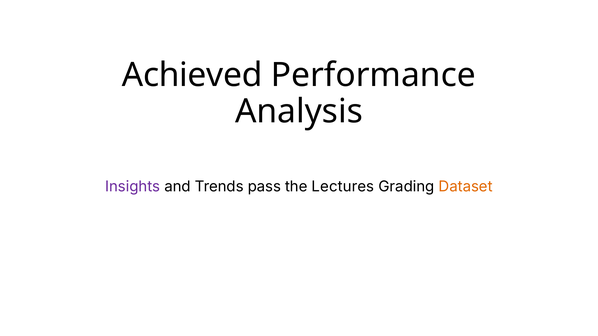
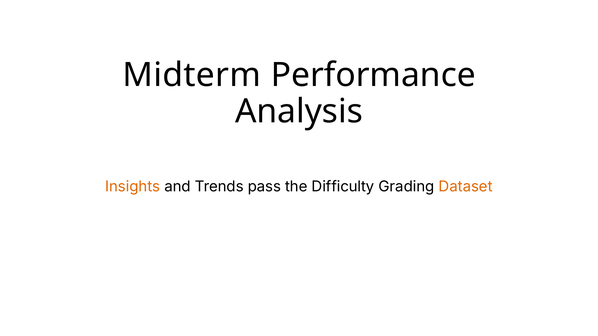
Achieved: Achieved -> Midterm (192, 75)
Insights colour: purple -> orange (133, 187)
Lectures: Lectures -> Difficulty (343, 187)
